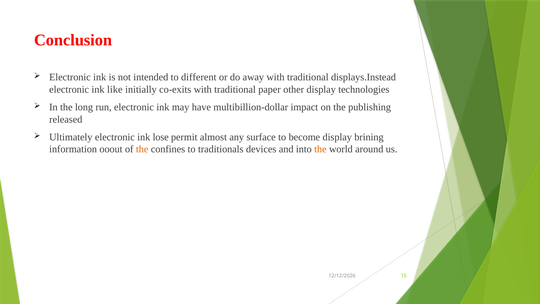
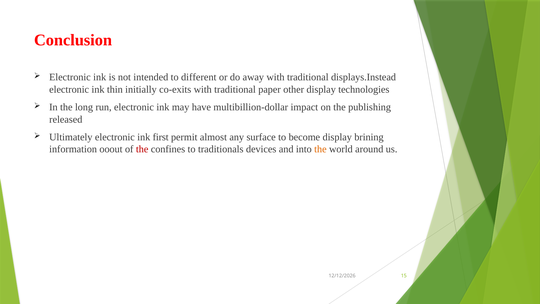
like: like -> thin (115, 89)
lose: lose -> first (161, 137)
the colour: orange -> red (142, 149)
